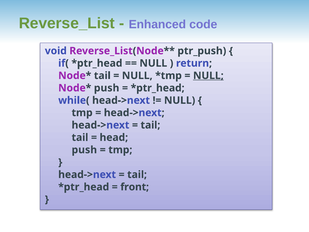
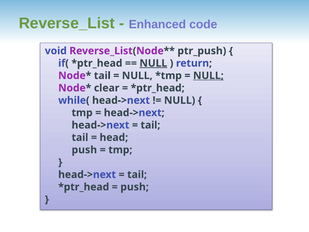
NULL underline: none -> present (153, 63)
push: push -> clear (107, 88)
front: front -> push (135, 187)
